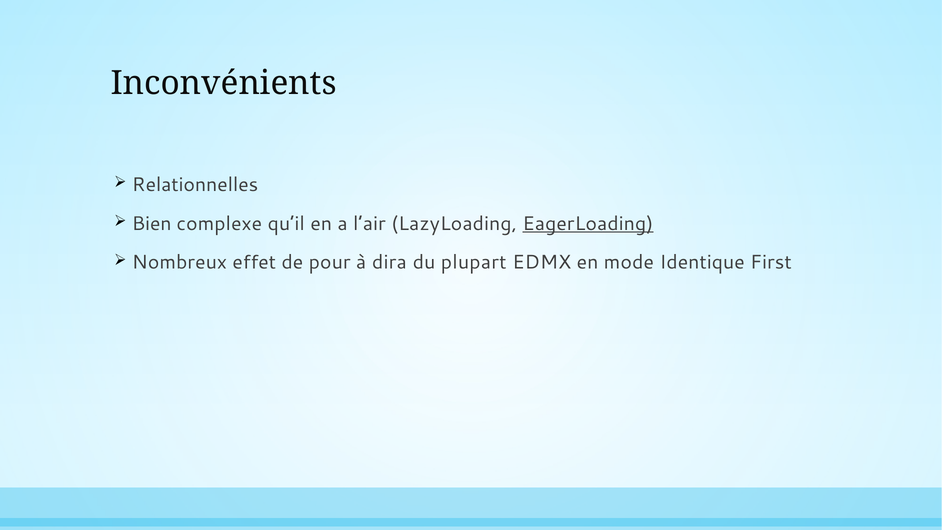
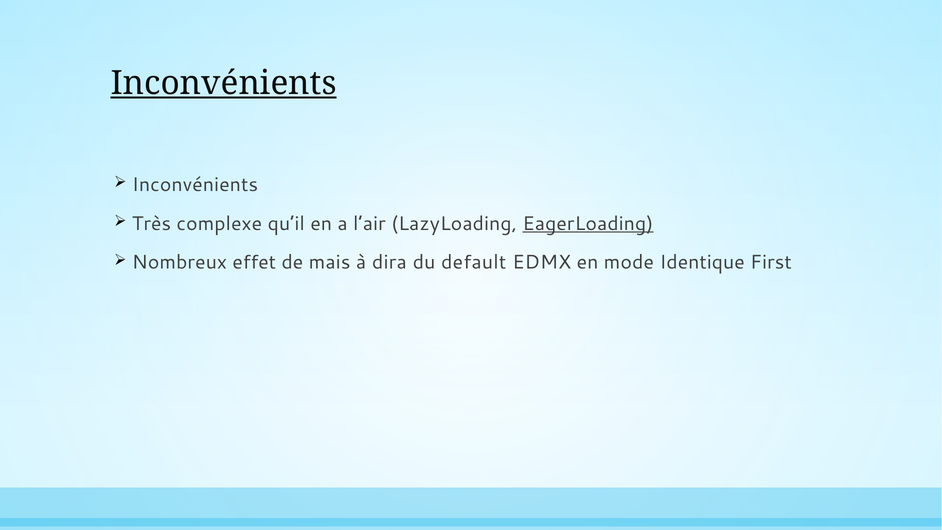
Inconvénients underline: none -> present (224, 83)
Relationnelles: Relationnelles -> Inconvénients (195, 185)
Bien: Bien -> Très (152, 223)
pour: pour -> mais (330, 262)
plupart: plupart -> default (474, 262)
